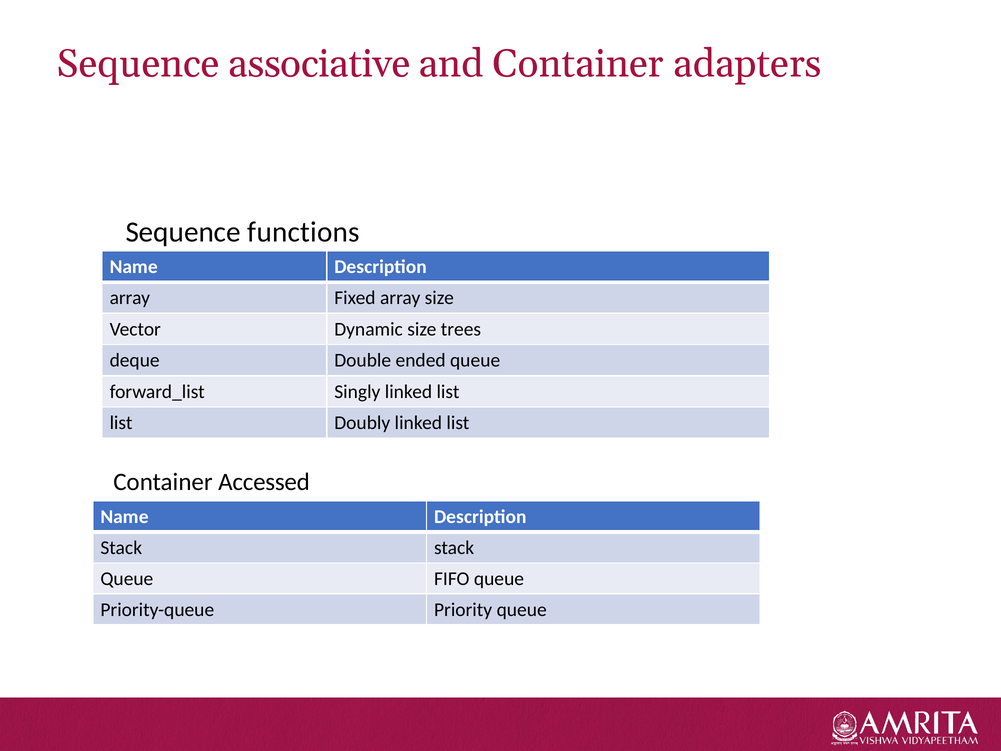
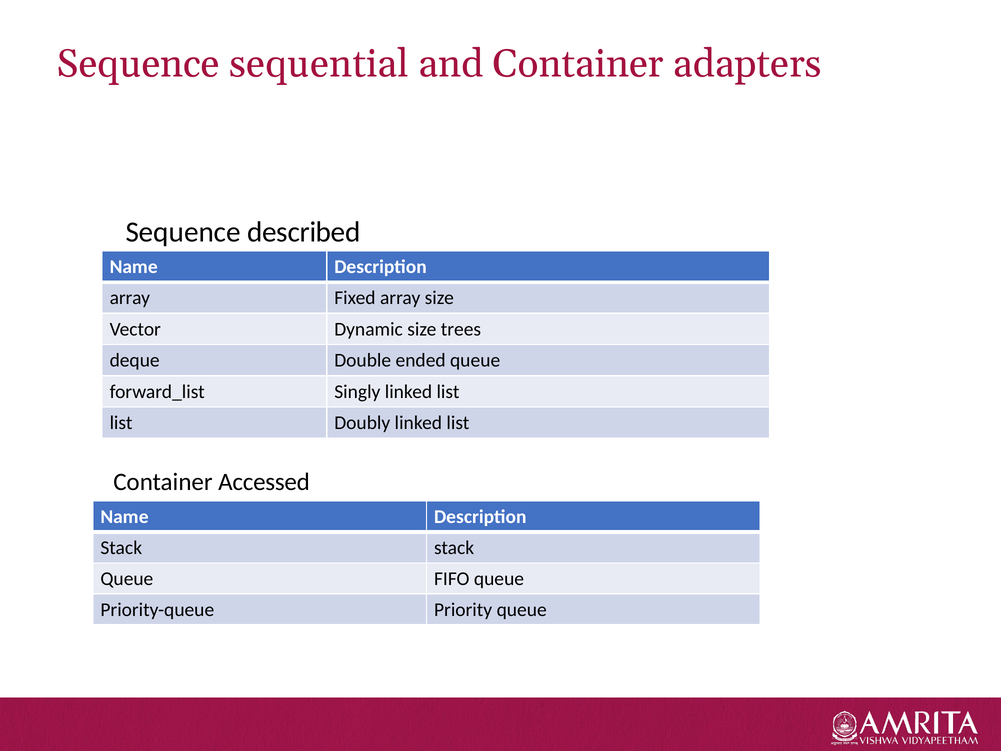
associative: associative -> sequential (319, 64)
functions: functions -> described (304, 232)
